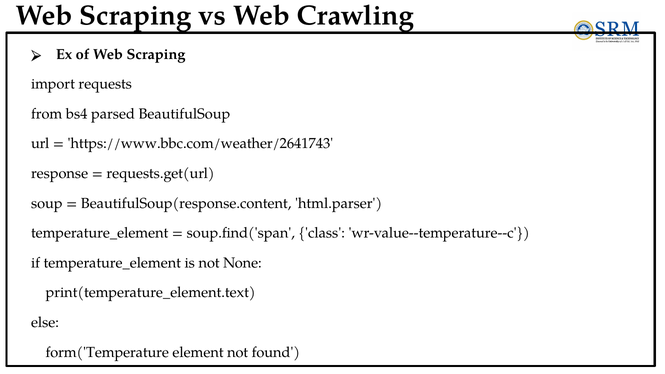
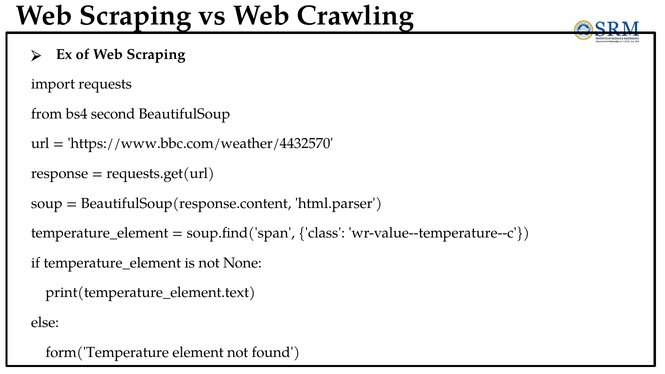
parsed: parsed -> second (113, 114)
https://www.bbc.com/weather/2641743: https://www.bbc.com/weather/2641743 -> https://www.bbc.com/weather/4432570 (200, 144)
